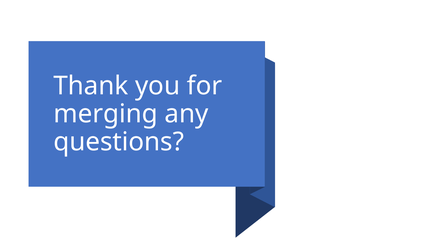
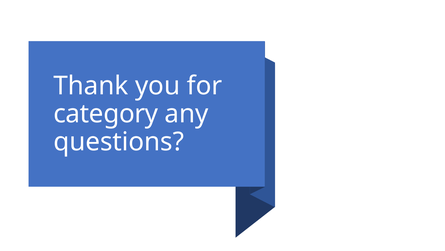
merging: merging -> category (106, 114)
